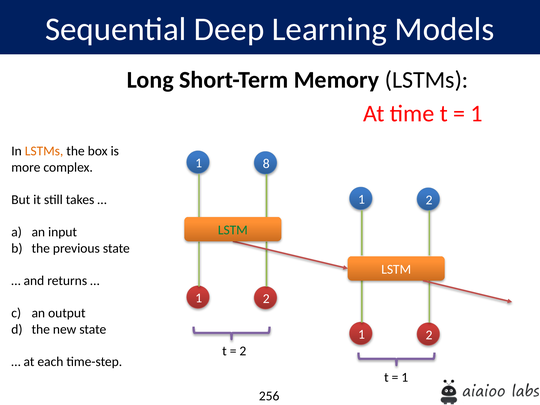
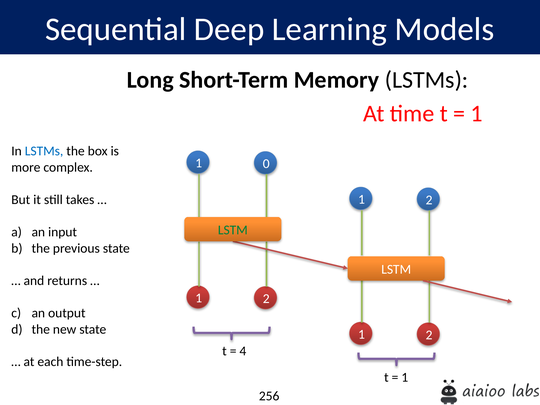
LSTMs colour: orange -> blue (44, 151)
8: 8 -> 0 (266, 164)
2: 2 -> 4 (243, 351)
